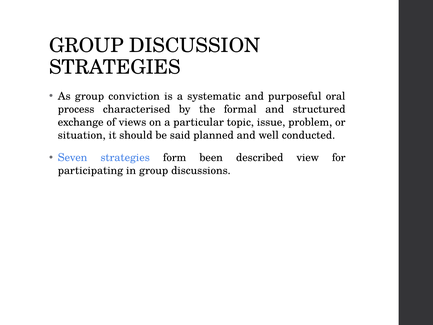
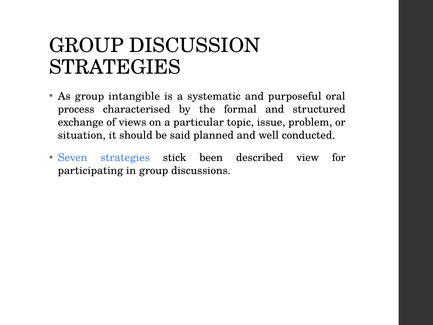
conviction: conviction -> intangible (134, 96)
form: form -> stick (175, 158)
